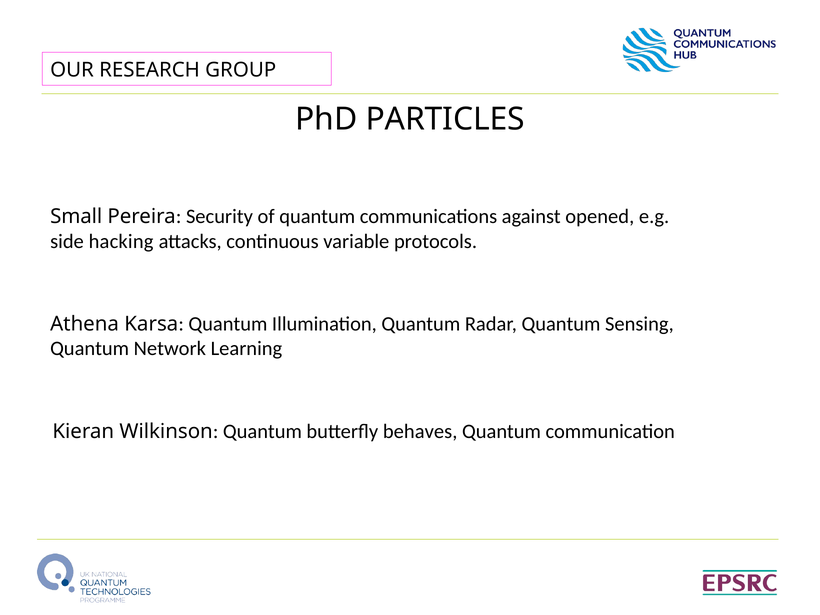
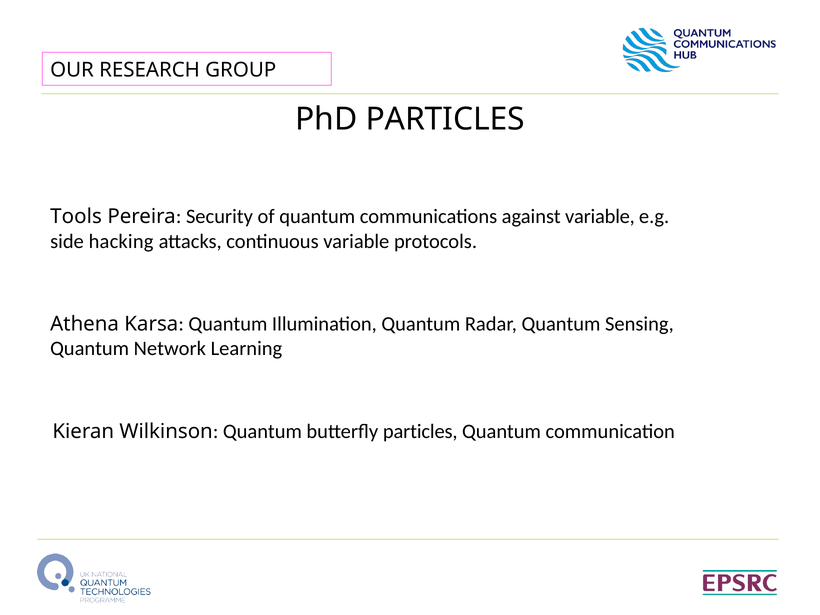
Small: Small -> Tools (76, 217)
against opened: opened -> variable (600, 217)
butterfly behaves: behaves -> particles (420, 432)
